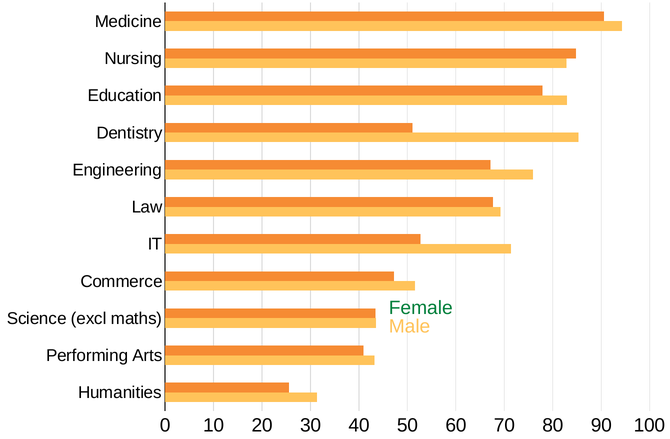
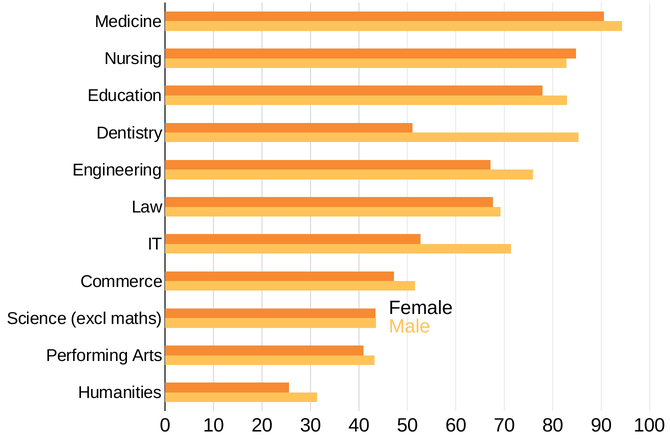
Female colour: green -> black (421, 307)
